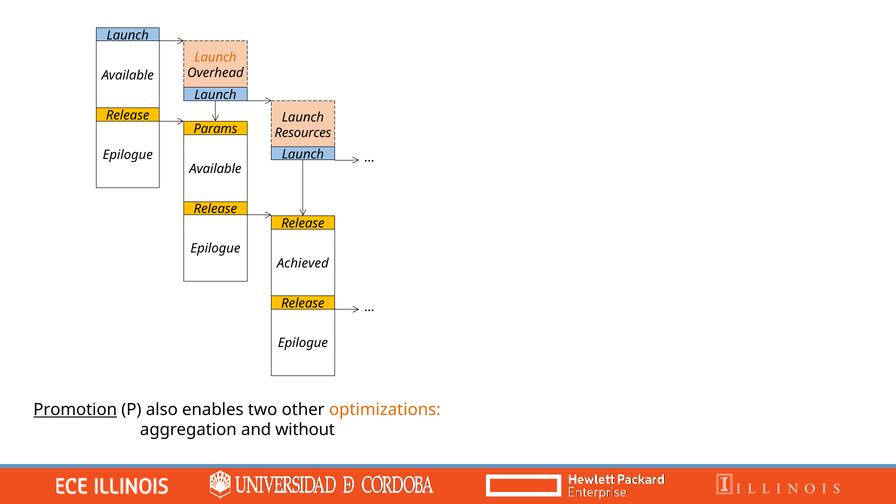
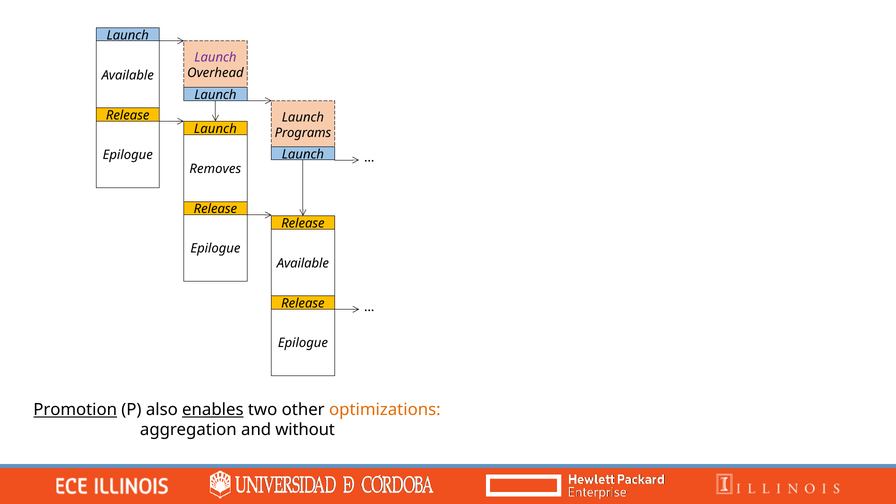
Launch colour: orange -> purple (215, 57)
Params: Params -> Launch (215, 129)
Resources: Resources -> Programs (303, 133)
Available: Available -> Removes (215, 169)
Achieved: Achieved -> Available (303, 263)
enables underline: none -> present (213, 410)
